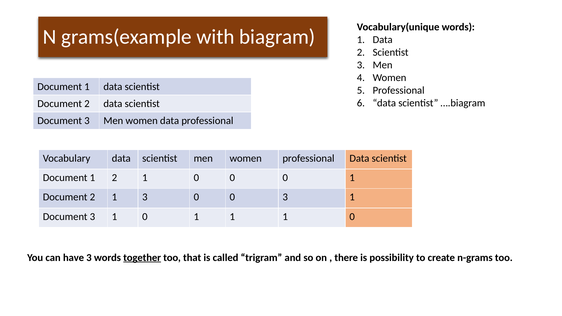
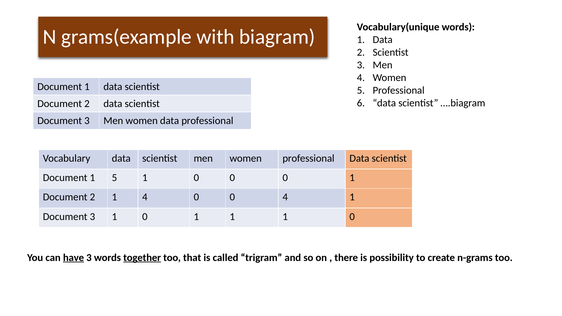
1 2: 2 -> 5 (114, 178)
1 3: 3 -> 4 (145, 197)
0 3: 3 -> 4 (285, 197)
have underline: none -> present (74, 258)
